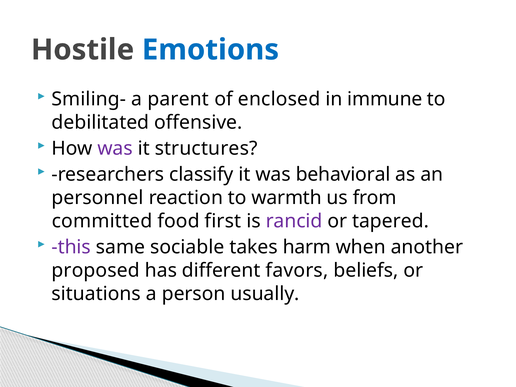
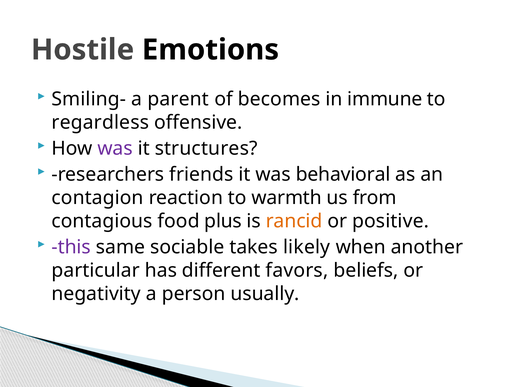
Emotions colour: blue -> black (210, 50)
enclosed: enclosed -> becomes (279, 99)
debilitated: debilitated -> regardless (100, 122)
classify: classify -> friends (201, 175)
personnel: personnel -> contagion (98, 198)
committed: committed -> contagious (102, 221)
first: first -> plus (223, 221)
rancid colour: purple -> orange (294, 221)
tapered: tapered -> positive (391, 221)
harm: harm -> likely (307, 247)
proposed: proposed -> particular (96, 270)
situations: situations -> negativity (96, 294)
